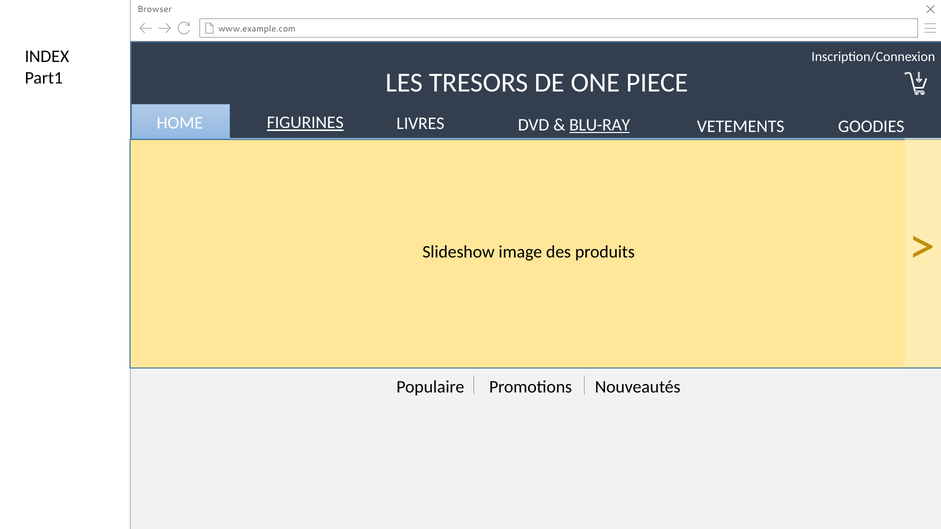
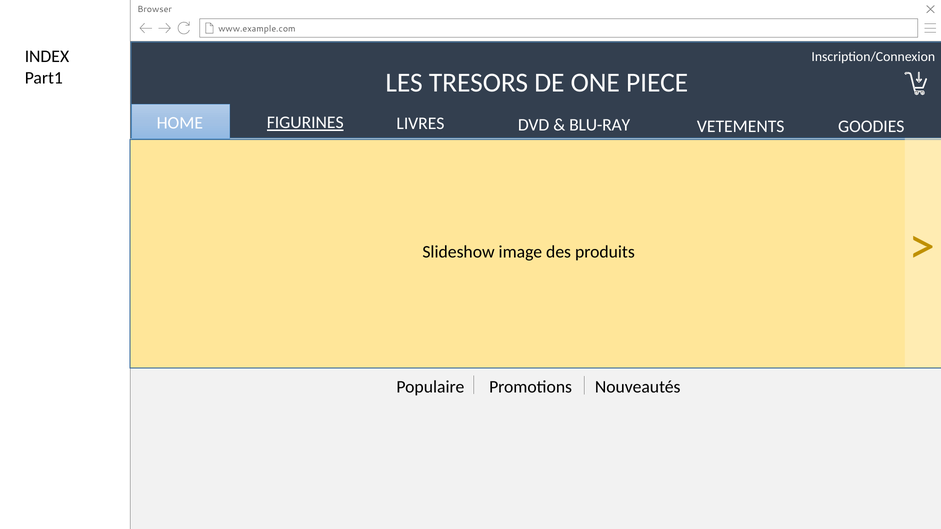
BLU-RAY underline: present -> none (600, 125)
